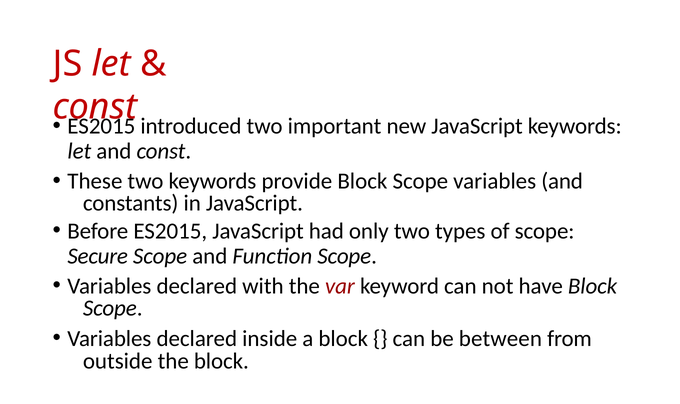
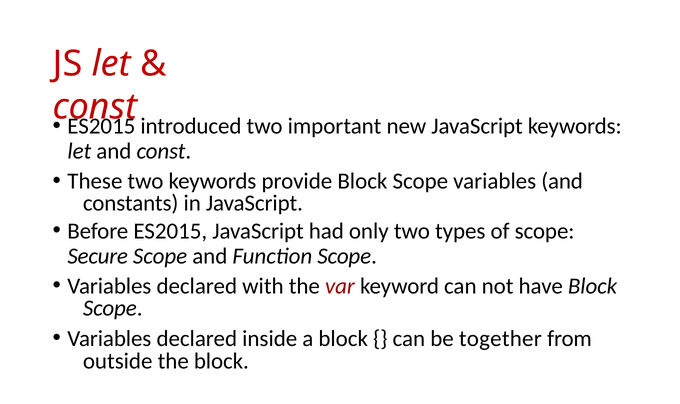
between: between -> together (500, 339)
